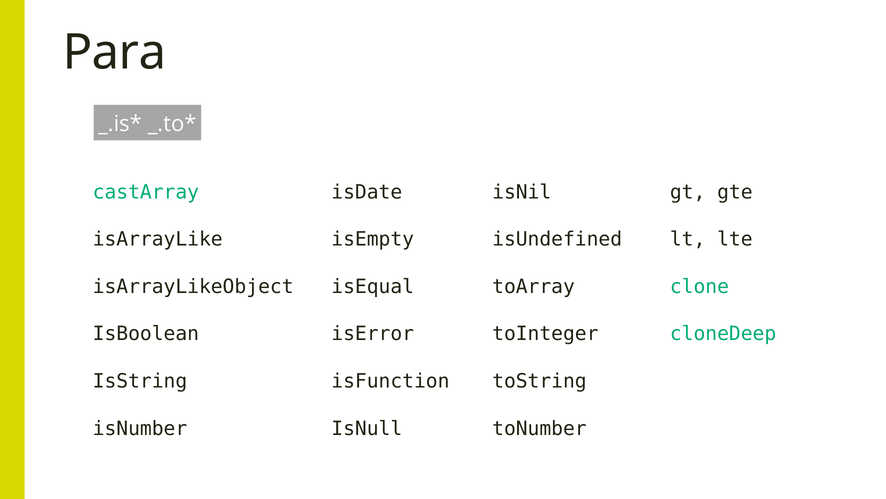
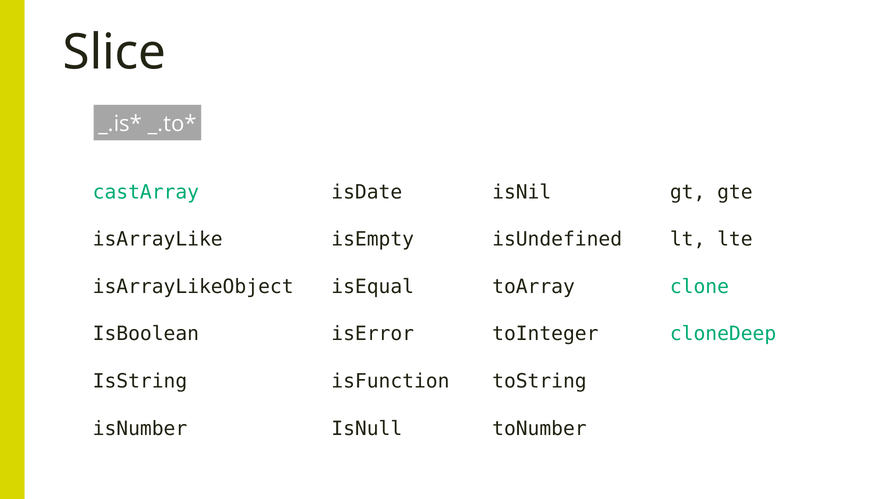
Para: Para -> Slice (114, 52)
